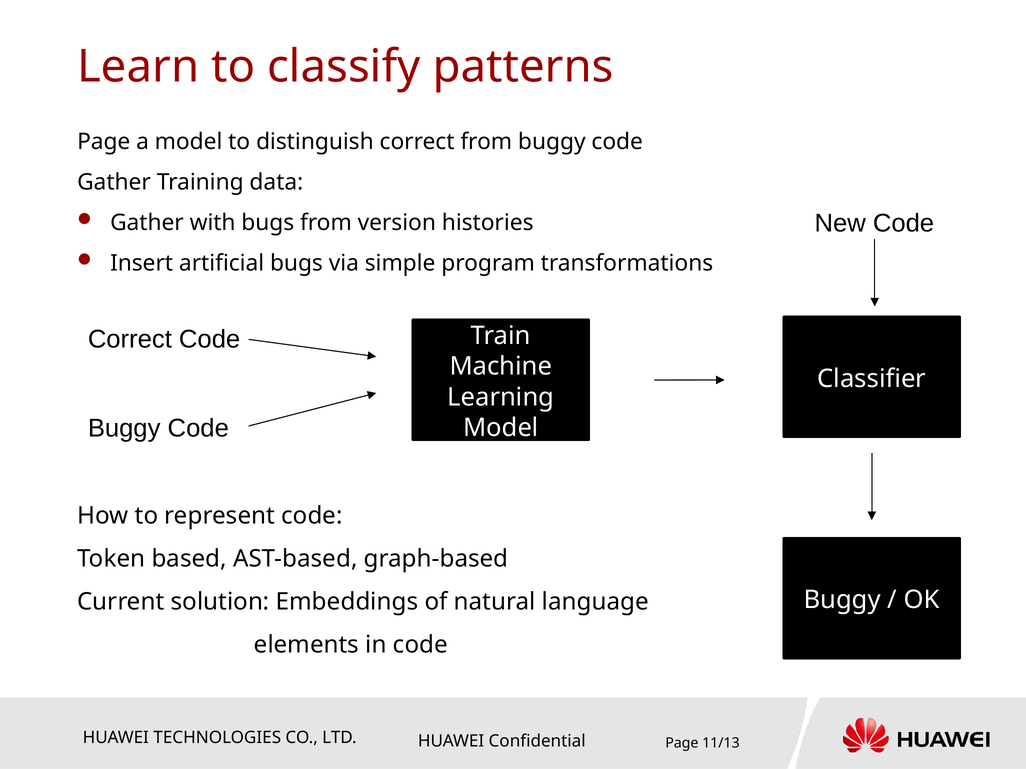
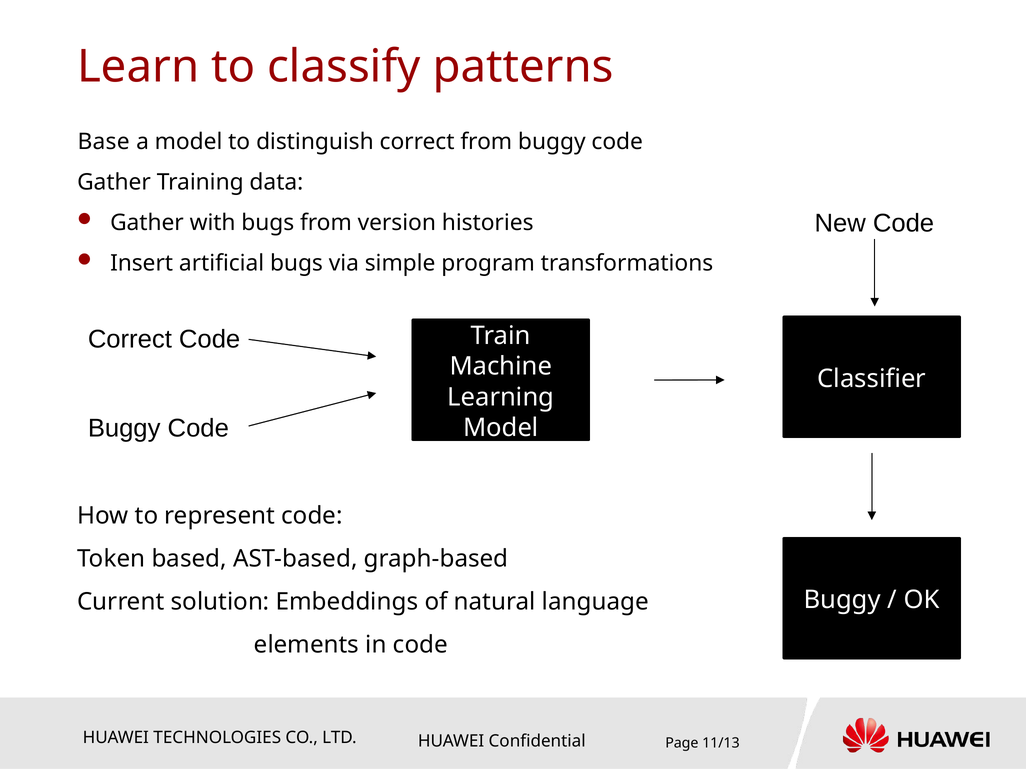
Page: Page -> Base (104, 142)
